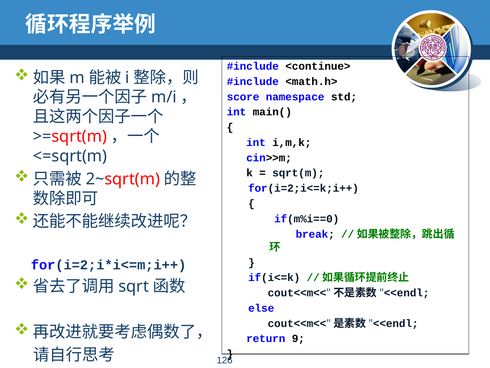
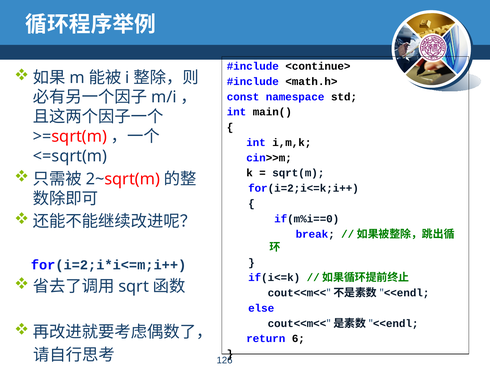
score: score -> const (243, 97)
9: 9 -> 6 (298, 338)
